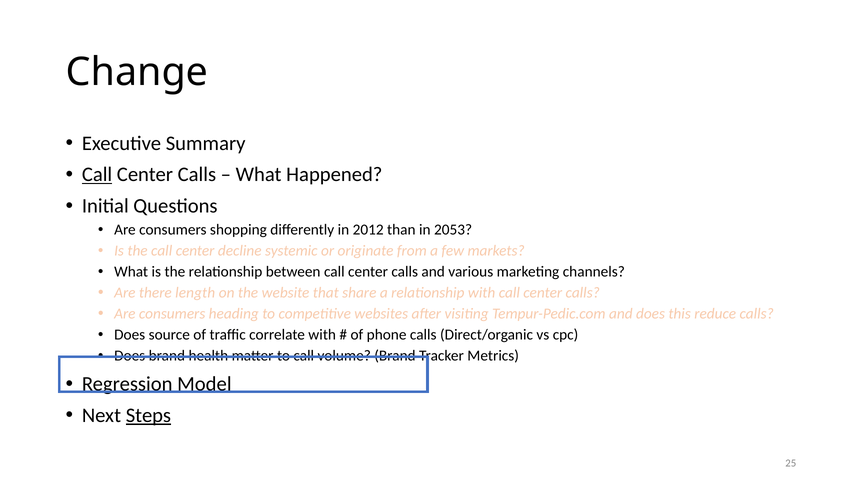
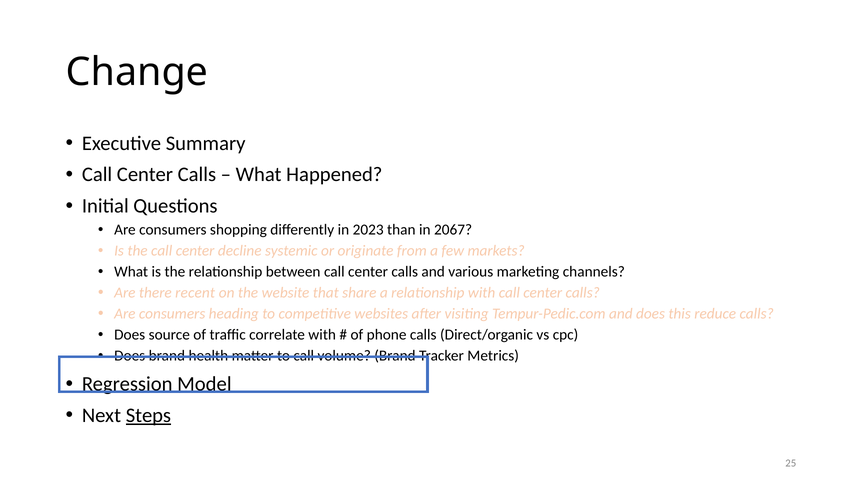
Call underline: present -> none (97, 175)
2012: 2012 -> 2023 (368, 230)
2053: 2053 -> 2067 (453, 230)
length: length -> recent (195, 293)
